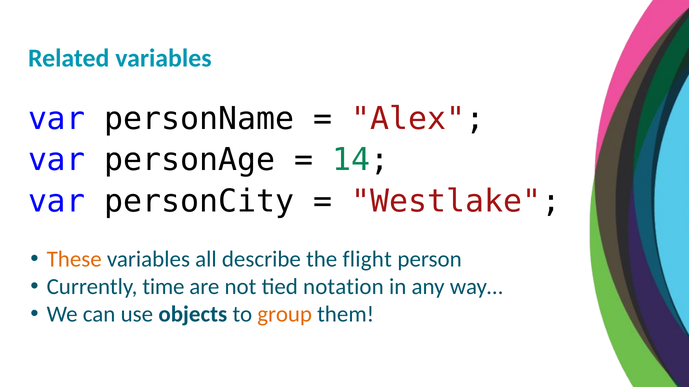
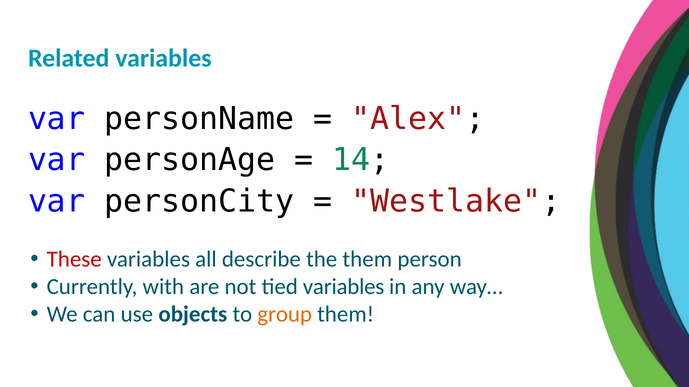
These colour: orange -> red (74, 260)
the flight: flight -> them (367, 260)
time: time -> with (163, 287)
tied notation: notation -> variables (344, 287)
